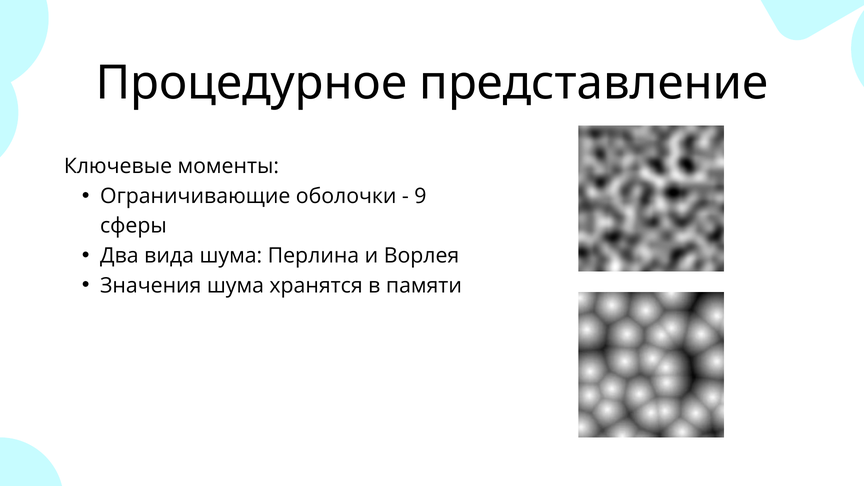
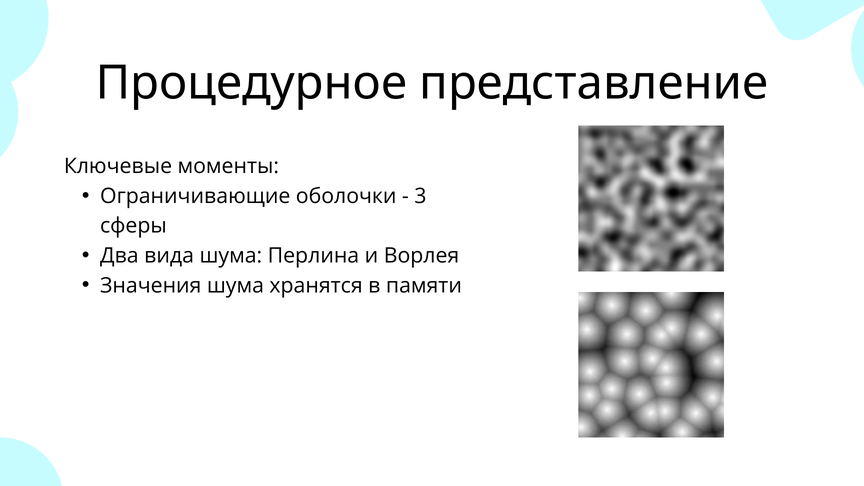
9: 9 -> 3 (420, 196)
